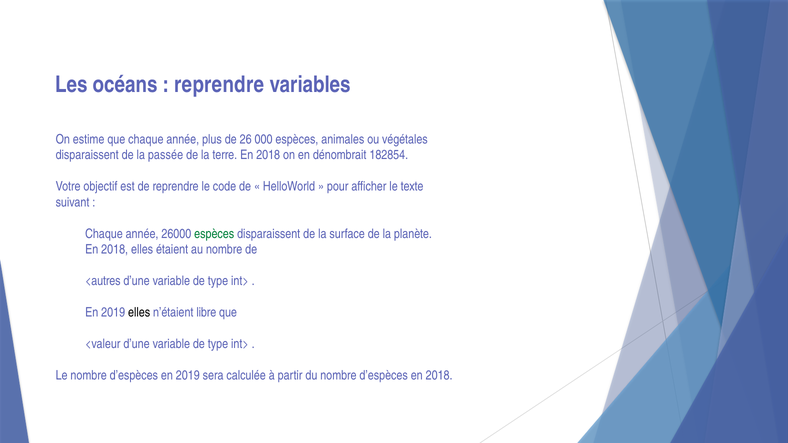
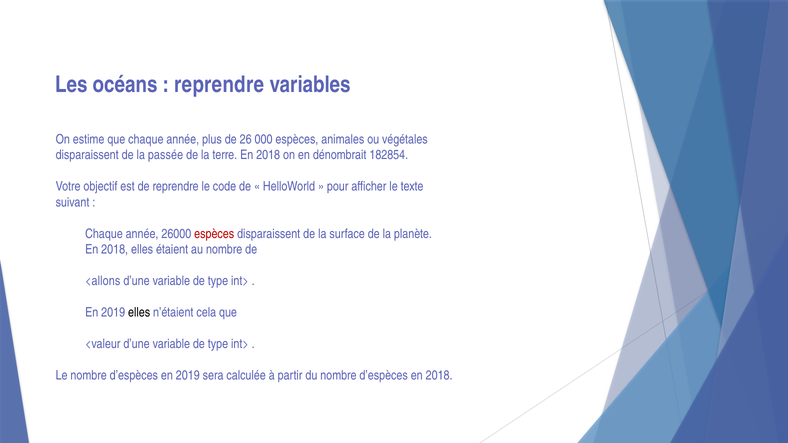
espèces colour: green -> red (214, 234)
<autres: <autres -> <allons (103, 281)
libre: libre -> cela (206, 313)
